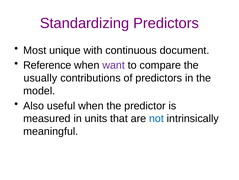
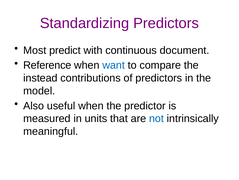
unique: unique -> predict (65, 50)
want colour: purple -> blue (114, 65)
usually: usually -> instead (40, 78)
